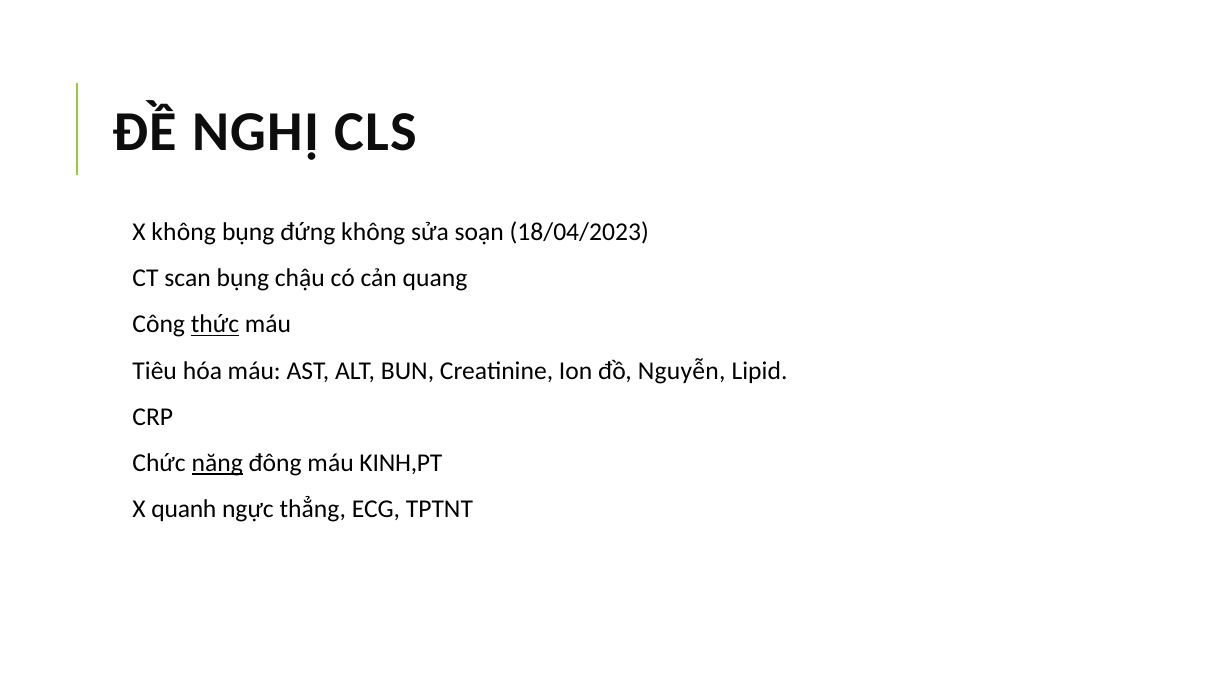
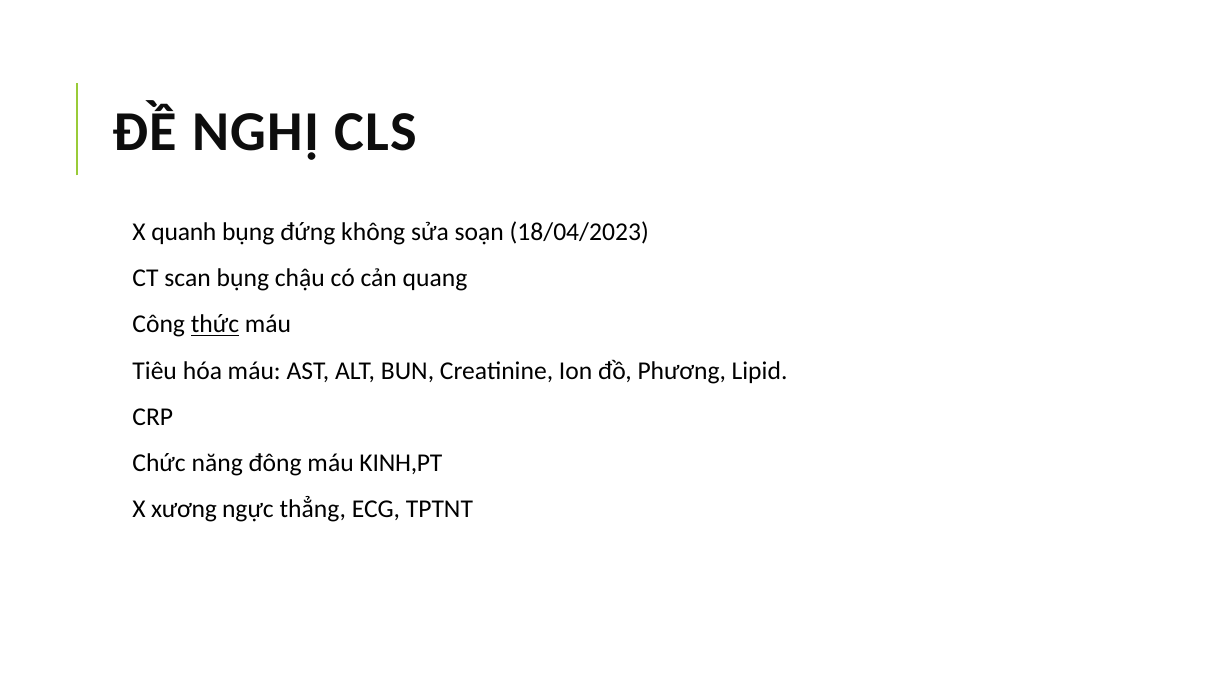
X không: không -> quanh (184, 232)
Nguyễn: Nguyễn -> Phương (682, 370)
năng underline: present -> none (217, 463)
quanh: quanh -> xương (184, 509)
